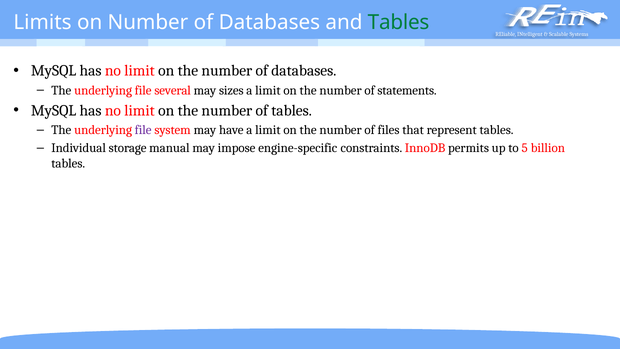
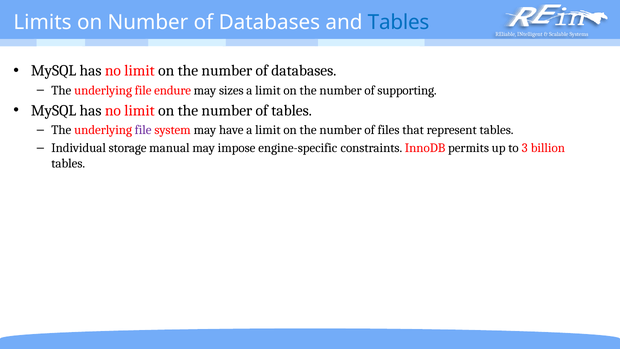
Tables colour: green -> blue (399, 23)
several: several -> endure (173, 90)
statements: statements -> supporting (407, 90)
5: 5 -> 3 (525, 148)
